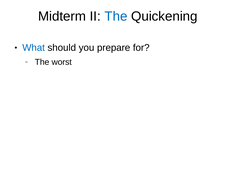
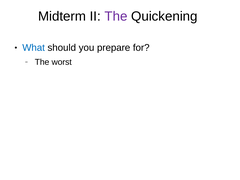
The colour: blue -> purple (116, 16)
